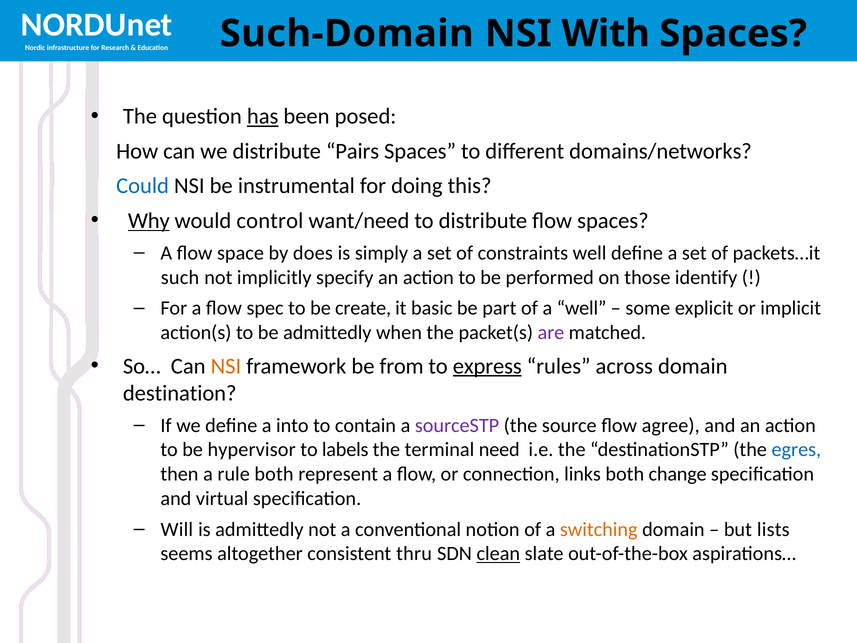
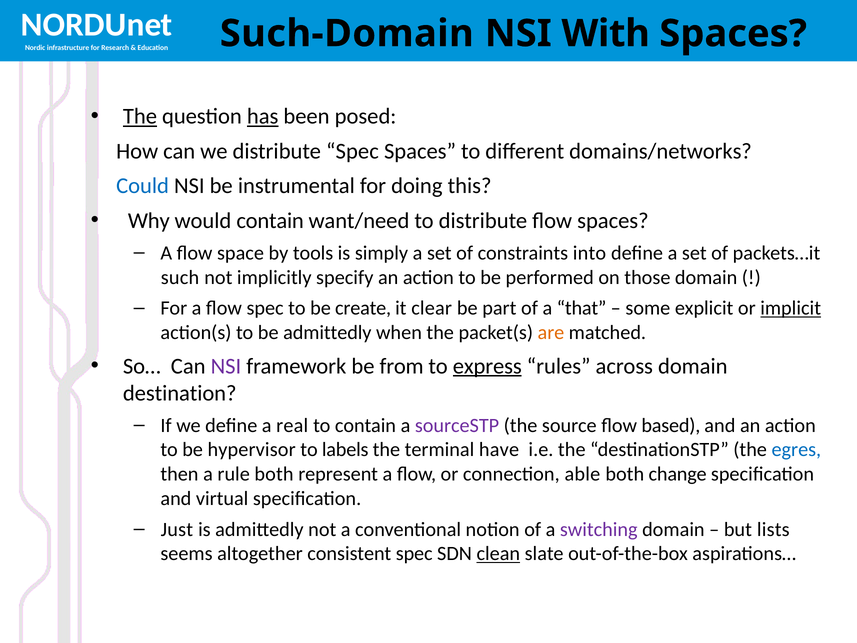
The underline: none -> present (140, 116)
distribute Pairs: Pairs -> Spec (352, 151)
Why underline: present -> none (149, 221)
would control: control -> contain (270, 221)
does: does -> tools (313, 253)
constraints well: well -> into (590, 253)
those identify: identify -> domain (706, 277)
basic: basic -> clear (432, 308)
a well: well -> that (582, 308)
implicit underline: none -> present (791, 308)
are colour: purple -> orange (551, 332)
NSI colour: orange -> purple (226, 366)
into: into -> real (292, 425)
agree: agree -> based (671, 425)
need: need -> have (499, 450)
links: links -> able (582, 474)
Will: Will -> Just (177, 529)
switching colour: orange -> purple (599, 529)
consistent thru: thru -> spec (414, 553)
